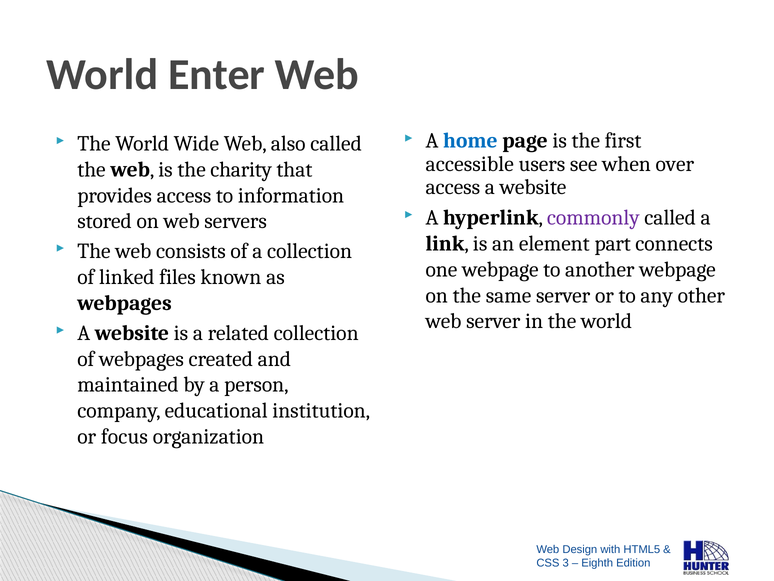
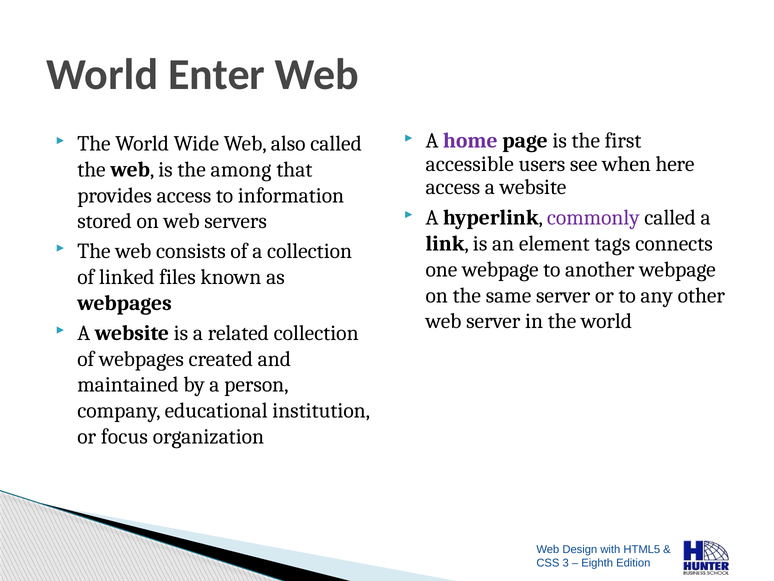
home colour: blue -> purple (470, 141)
over: over -> here (675, 164)
charity: charity -> among (241, 169)
part: part -> tags (612, 244)
